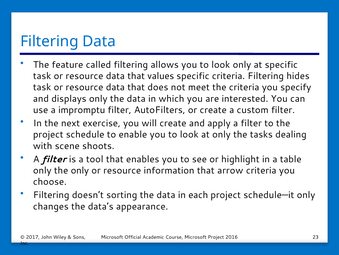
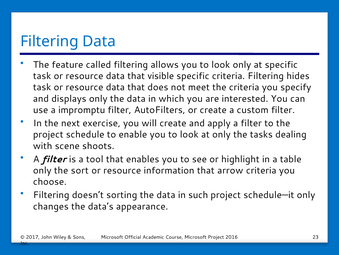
values: values -> visible (161, 76)
the only: only -> sort (80, 170)
each: each -> such (198, 194)
